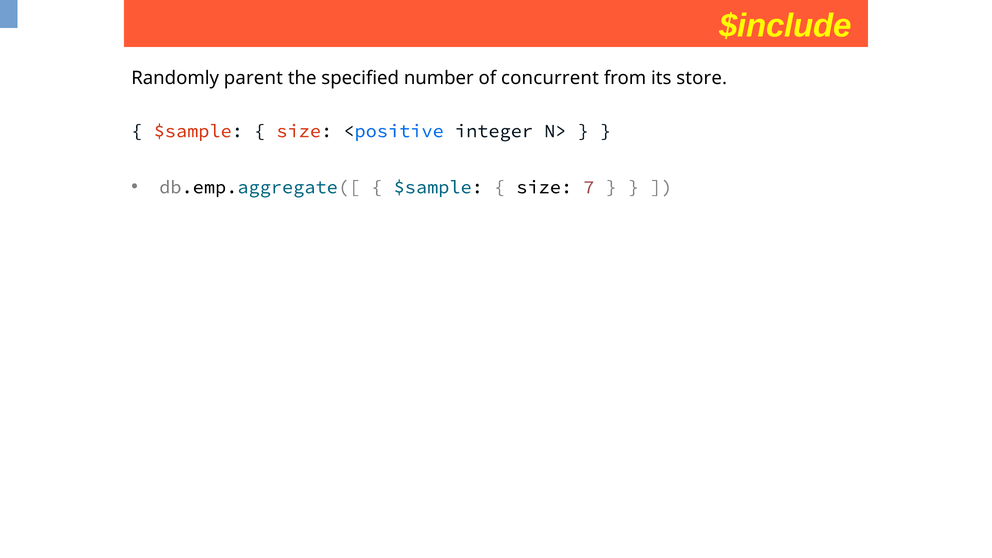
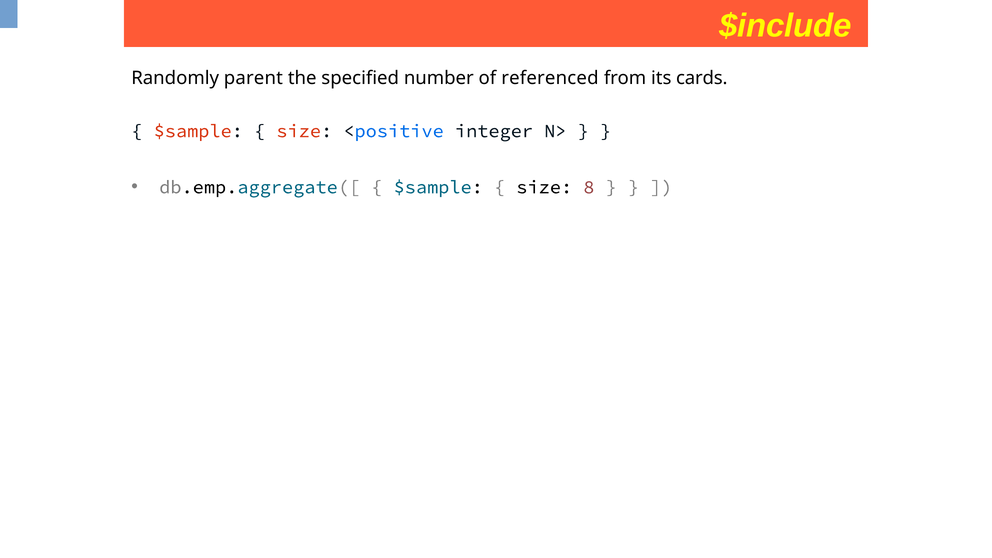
concurrent: concurrent -> referenced (550, 78)
store: store -> cards (702, 78)
7: 7 -> 8 (589, 187)
